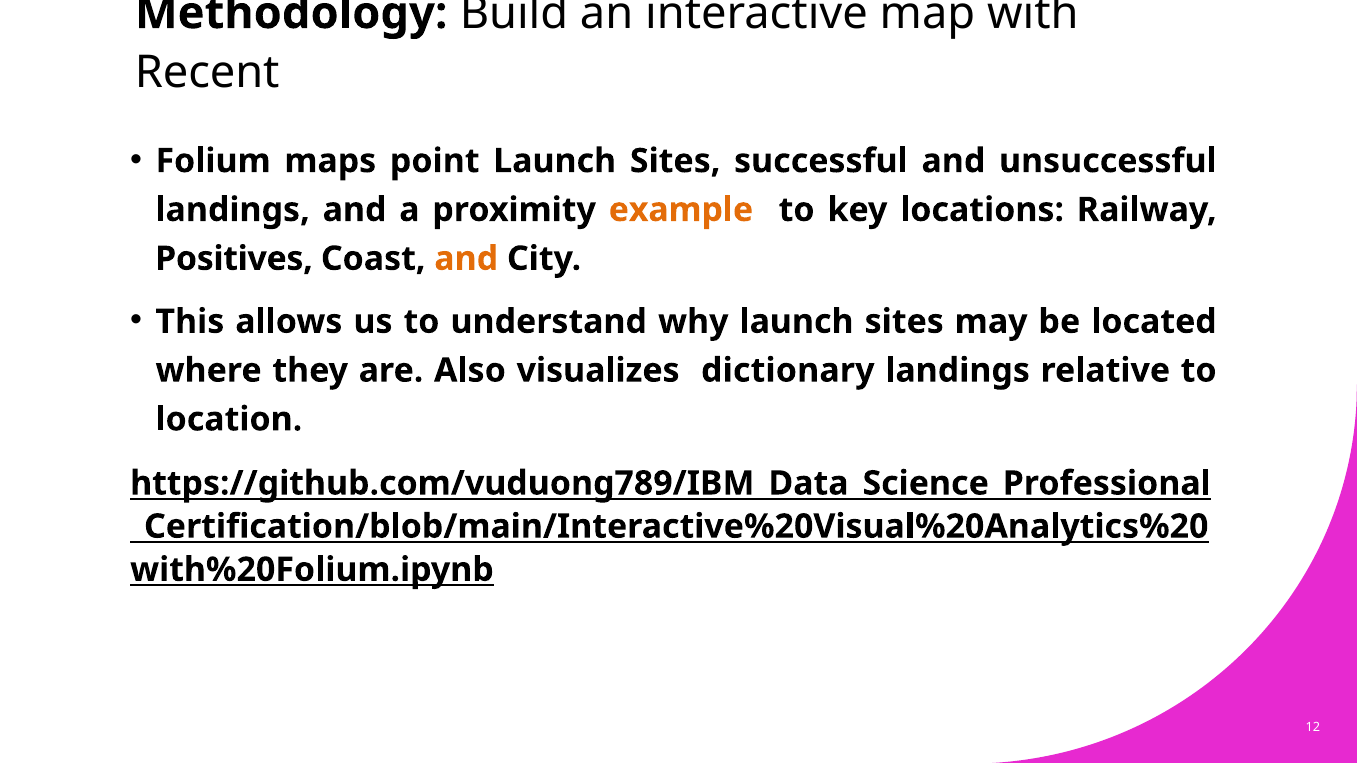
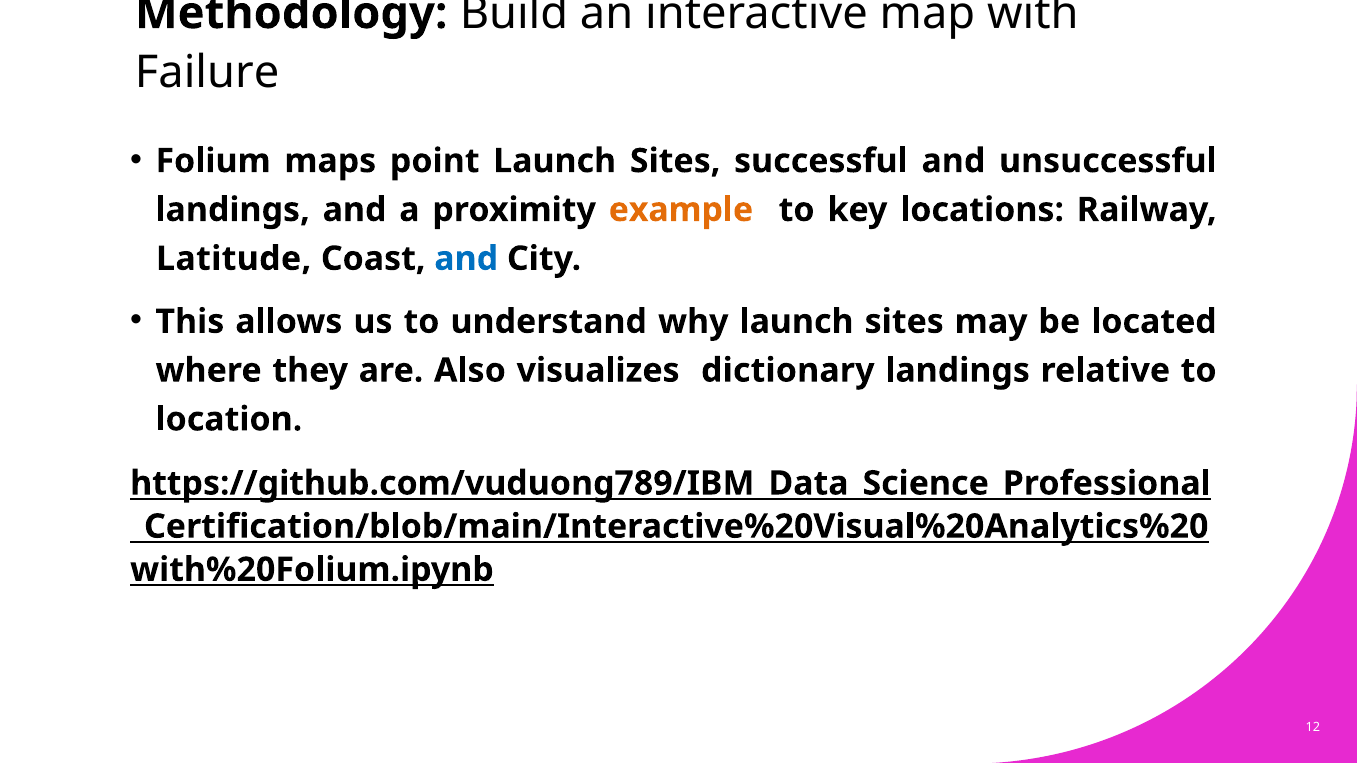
Recent: Recent -> Failure (207, 73)
Positives: Positives -> Latitude (234, 259)
and colour: orange -> blue (466, 259)
